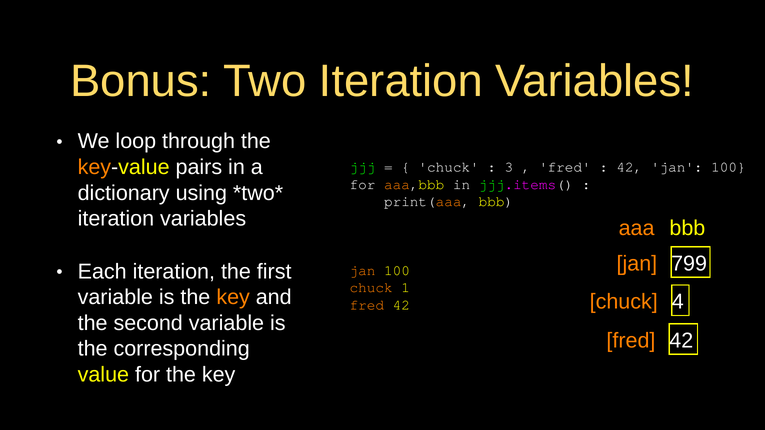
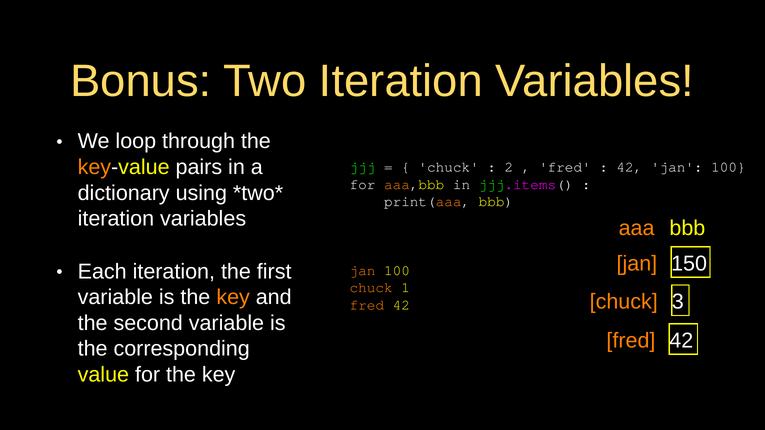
3: 3 -> 2 (509, 167)
799: 799 -> 150 (689, 264)
4: 4 -> 3 (678, 302)
